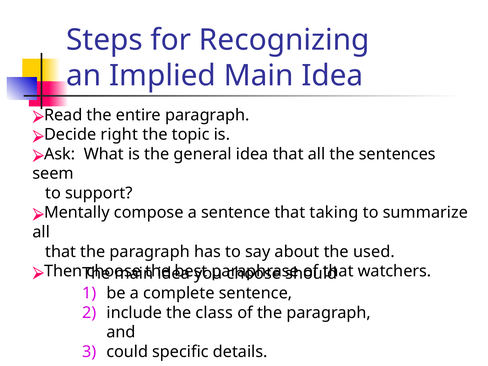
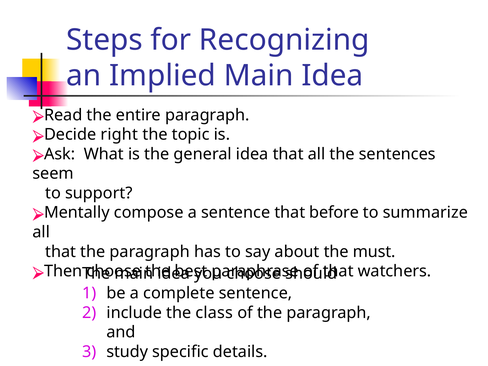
taking: taking -> before (334, 213)
used: used -> must (374, 252)
could: could -> study (127, 352)
